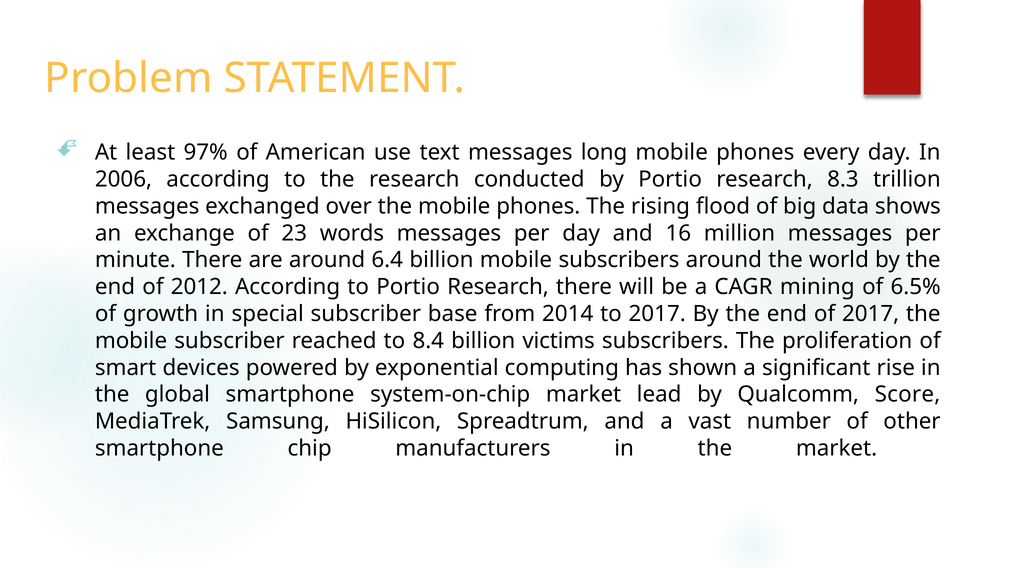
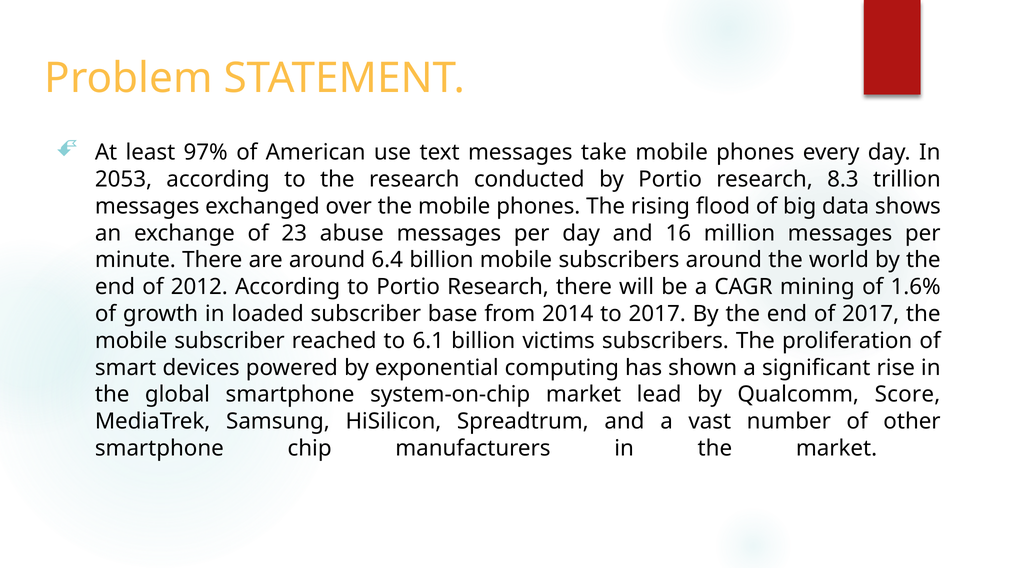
long: long -> take (604, 152)
2006: 2006 -> 2053 (123, 179)
words: words -> abuse (352, 233)
6.5%: 6.5% -> 1.6% (916, 287)
special: special -> loaded (268, 314)
8.4: 8.4 -> 6.1 (428, 341)
